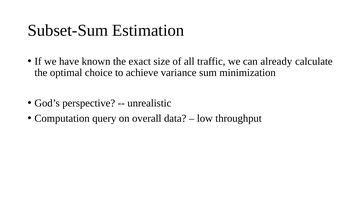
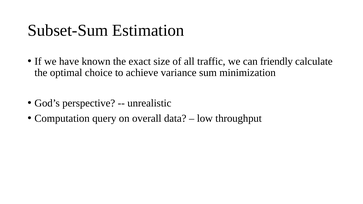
already: already -> friendly (276, 61)
